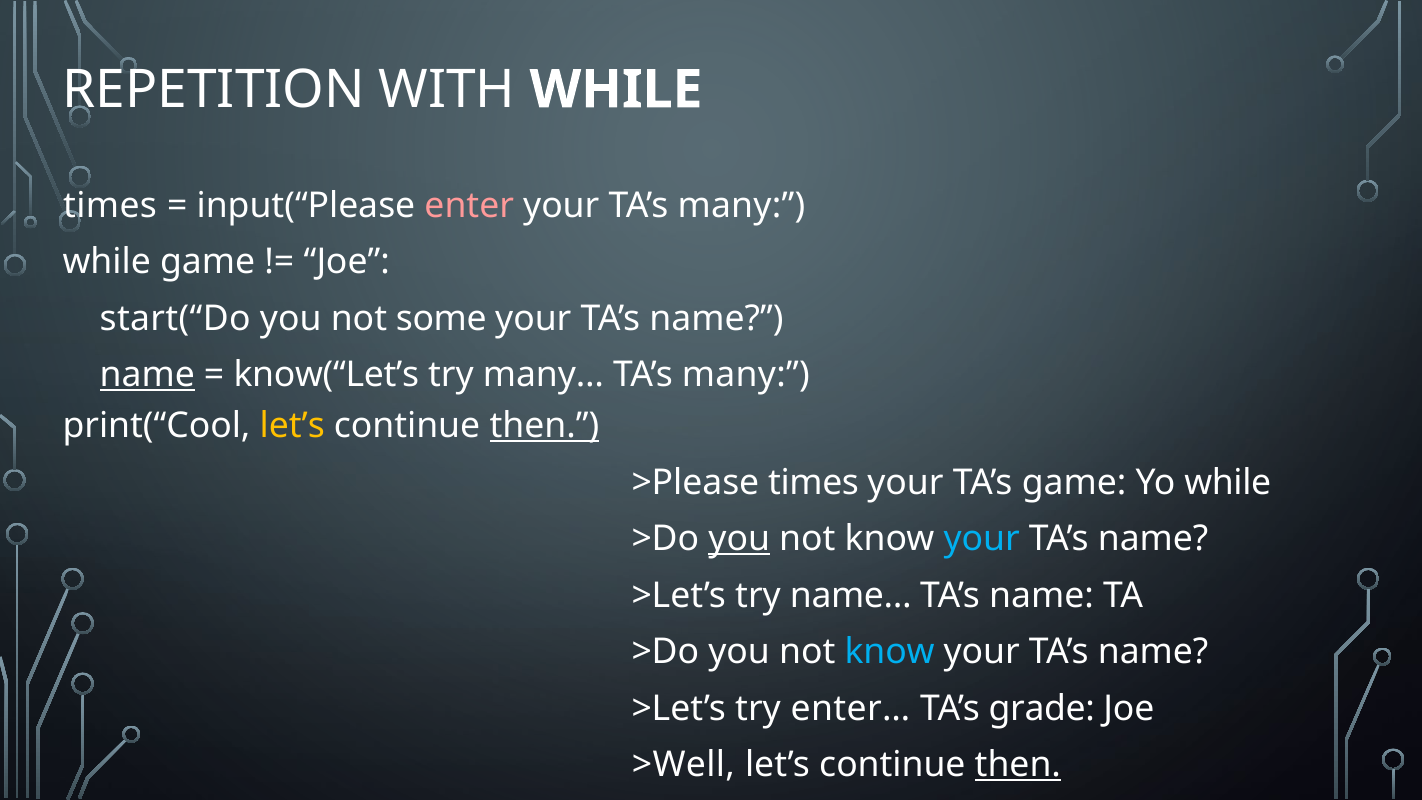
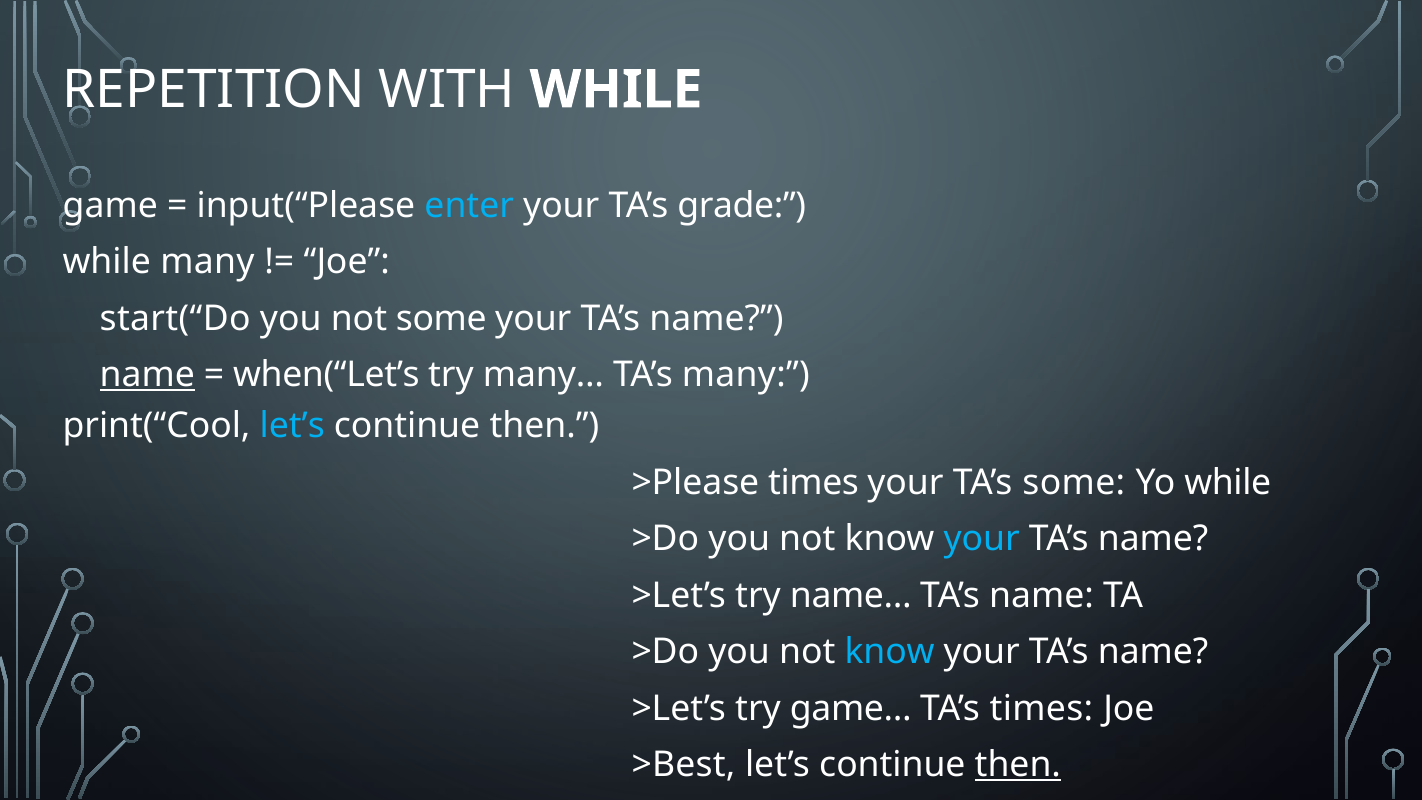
times: times -> game (110, 205)
enter colour: pink -> light blue (469, 205)
your TA’s many: many -> grade (742, 205)
while game: game -> many (207, 262)
know(“Let’s: know(“Let’s -> when(“Let’s (326, 375)
let’s colour: yellow -> light blue (292, 426)
then underline: present -> none (544, 426)
TA’s game: game -> some (1074, 483)
you underline: present -> none (739, 539)
enter…: enter… -> game… (851, 709)
TA’s grade: grade -> times (1041, 709)
>Well: >Well -> >Best (683, 765)
